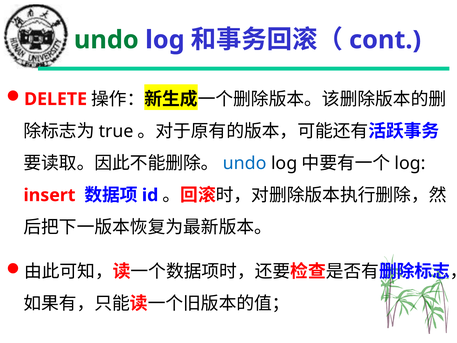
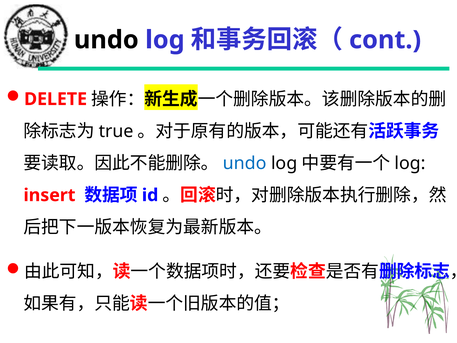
undo colour: green -> black (106, 40)
